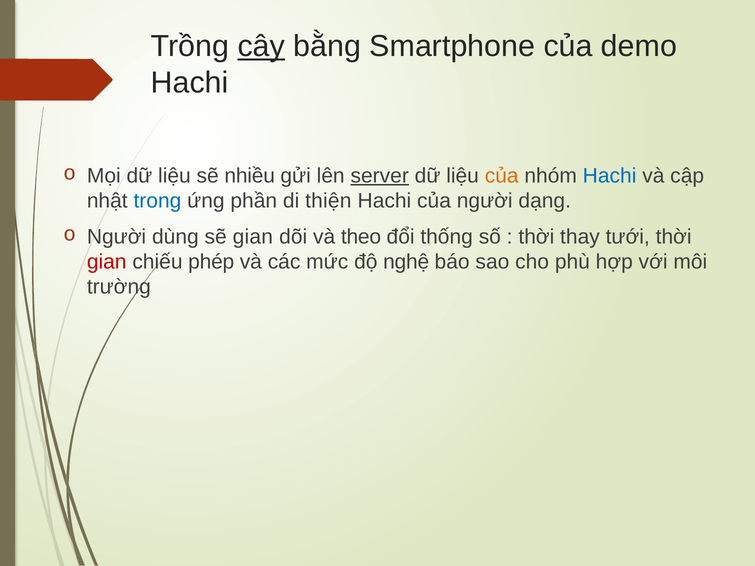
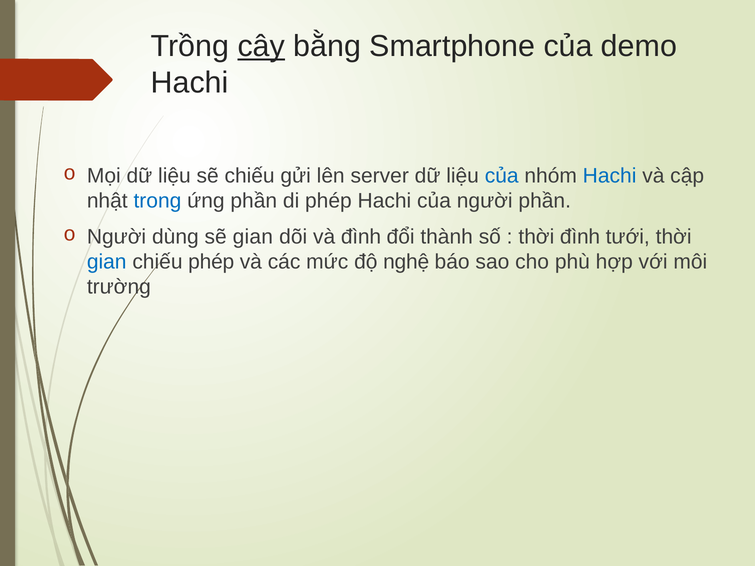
sẽ nhiều: nhiều -> chiếu (250, 176)
server underline: present -> none (380, 176)
của colour: orange -> blue (502, 176)
di thiện: thiện -> phép (328, 201)
người dạng: dạng -> phần (545, 201)
và theo: theo -> đình (361, 237)
thống: thống -> thành (447, 237)
thời thay: thay -> đình (580, 237)
gian colour: red -> blue (107, 262)
